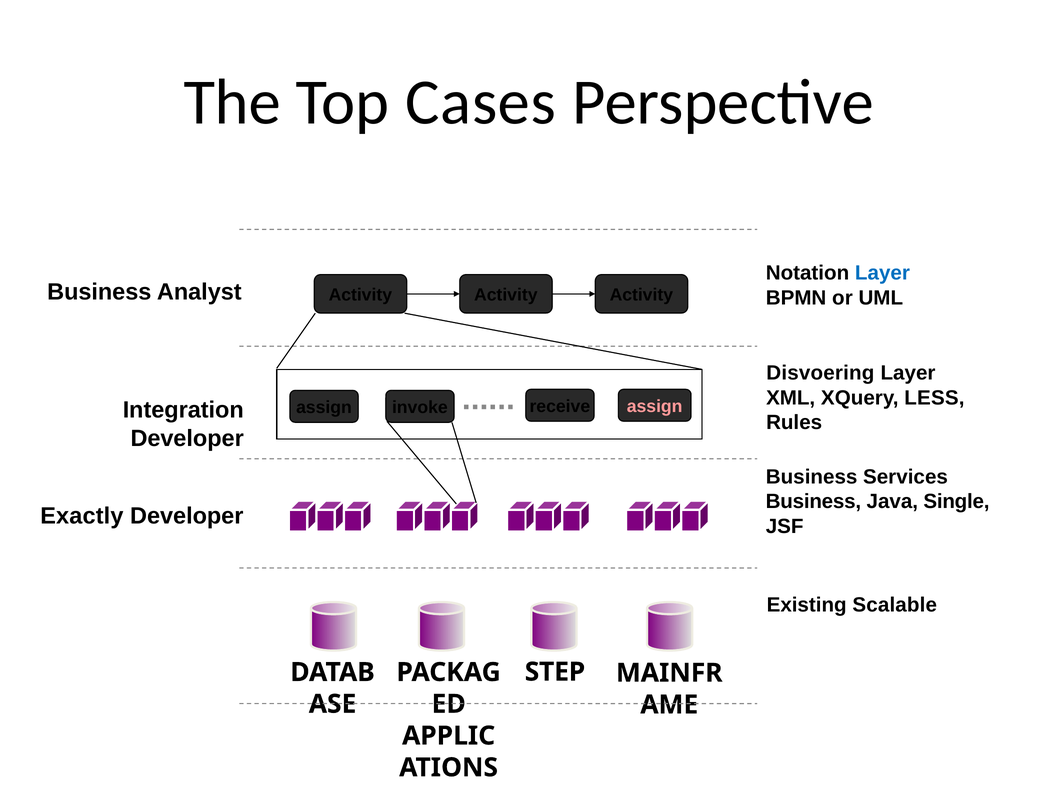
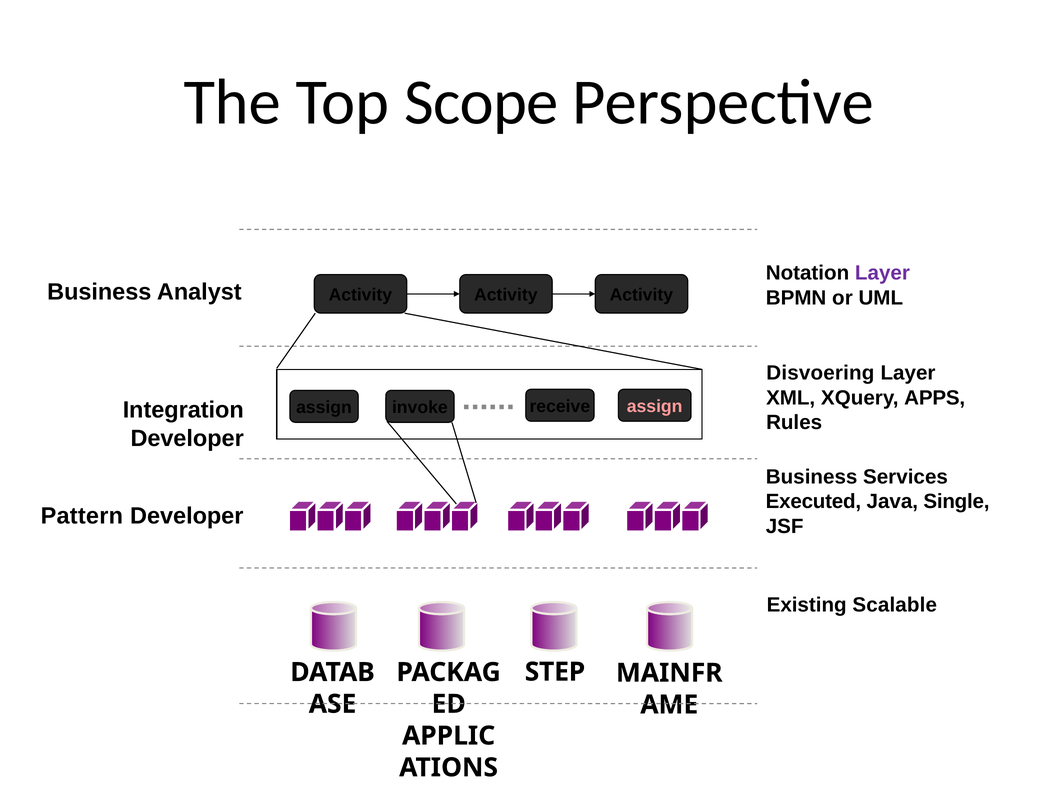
Cases: Cases -> Scope (481, 102)
Layer colour: blue -> purple (882, 273)
LESS: LESS -> APPS (935, 398)
Business: Business -> Executed (813, 501)
Exactly: Exactly -> Pattern (82, 516)
